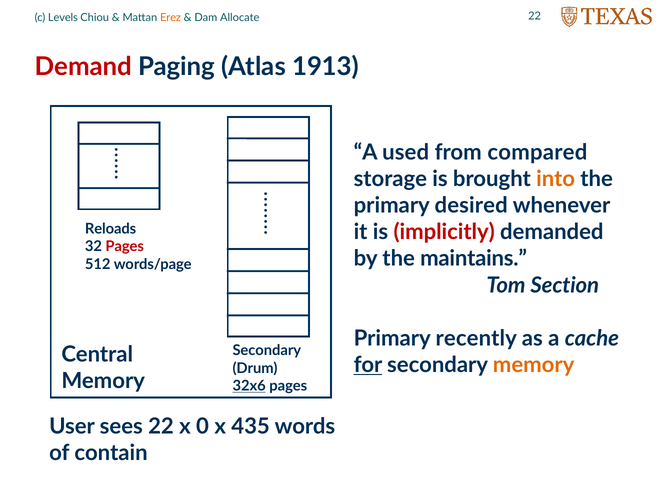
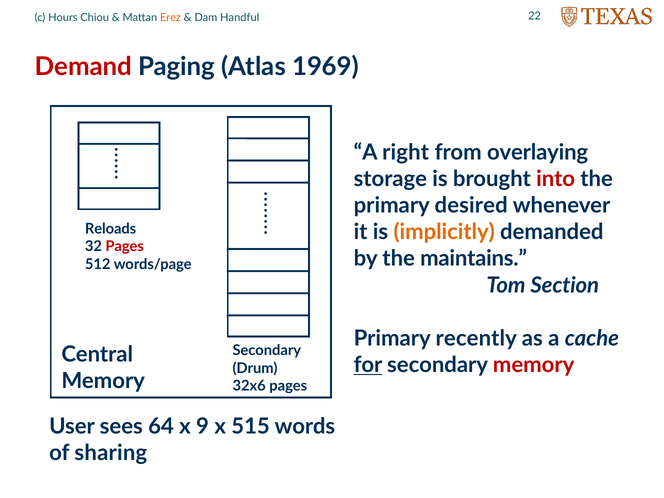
Levels: Levels -> Hours (63, 18)
Allocate: Allocate -> Handful (240, 18)
1913: 1913 -> 1969 (326, 67)
used: used -> right (406, 152)
compared: compared -> overlaying (538, 152)
into colour: orange -> red (556, 179)
implicitly colour: red -> orange (444, 232)
memory colour: orange -> red (534, 365)
32x6 underline: present -> none (249, 386)
sees 22: 22 -> 64 (161, 426)
0: 0 -> 9 (203, 426)
435: 435 -> 515 (251, 426)
contain: contain -> sharing (111, 453)
